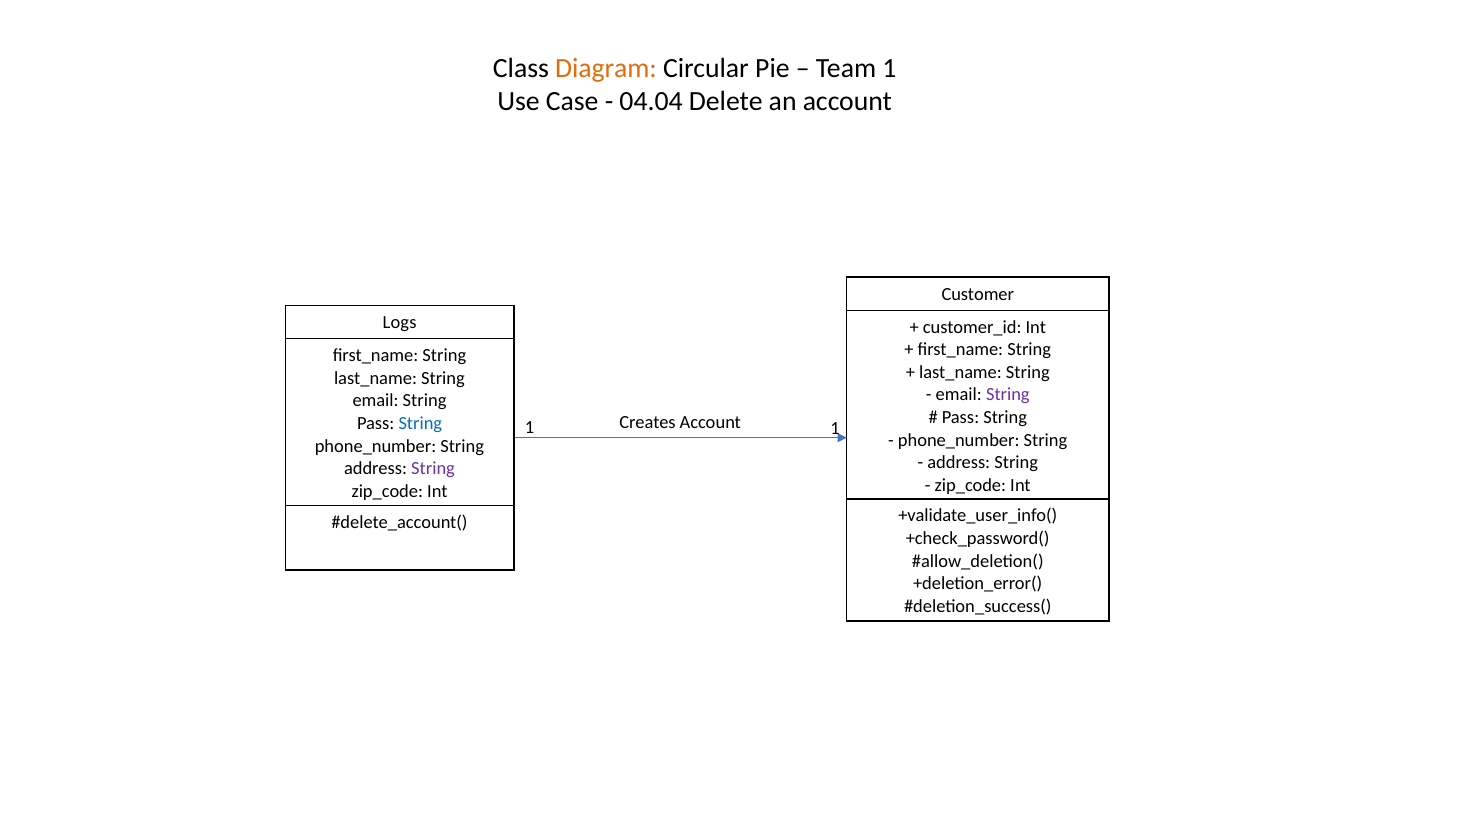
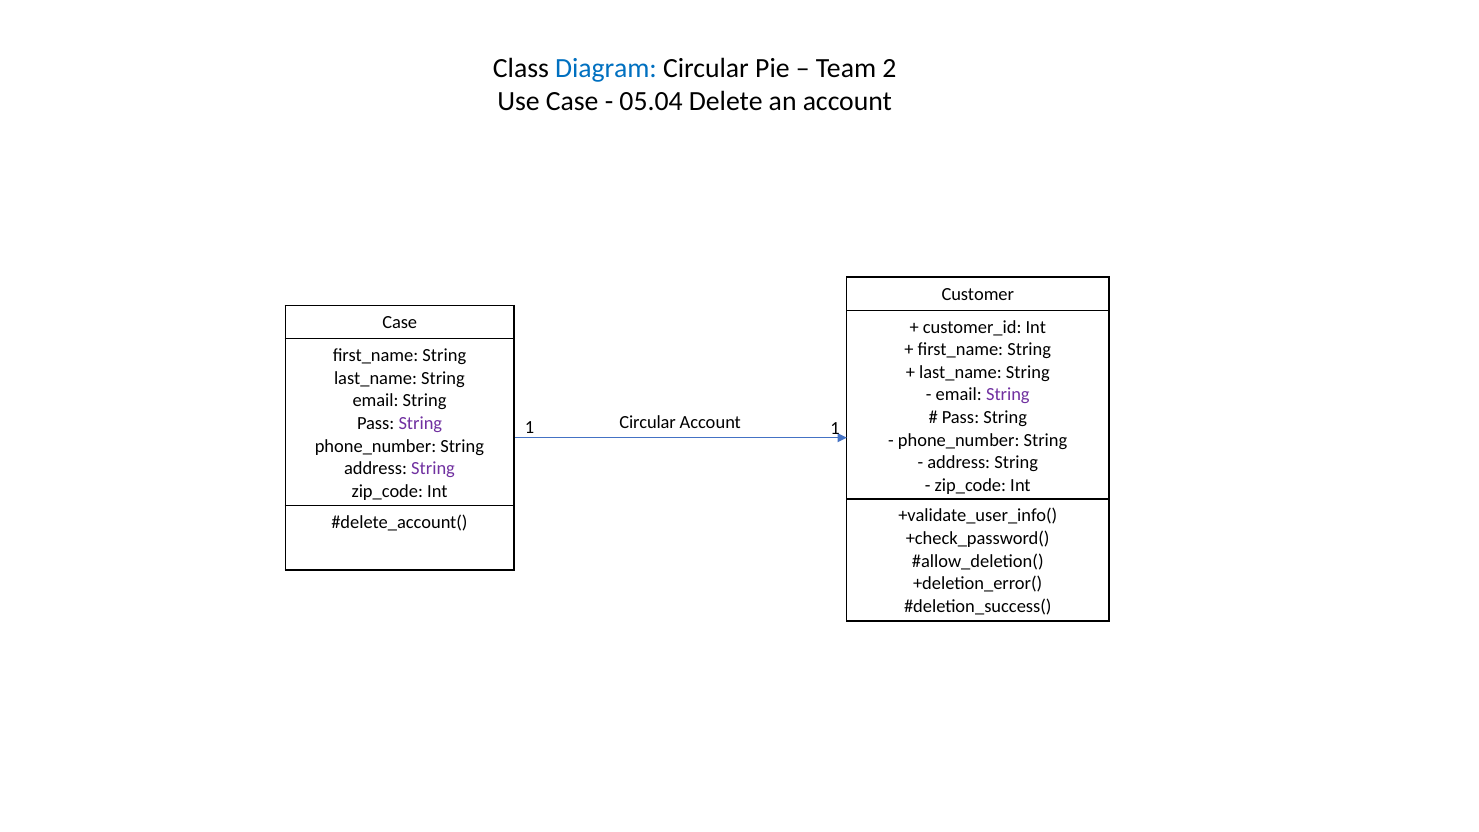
Diagram colour: orange -> blue (606, 68)
Team 1: 1 -> 2 (889, 68)
04.04: 04.04 -> 05.04 (651, 101)
Logs: Logs -> Case (400, 322)
Creates: Creates -> Circular (648, 422)
String colour: blue -> purple (420, 423)
